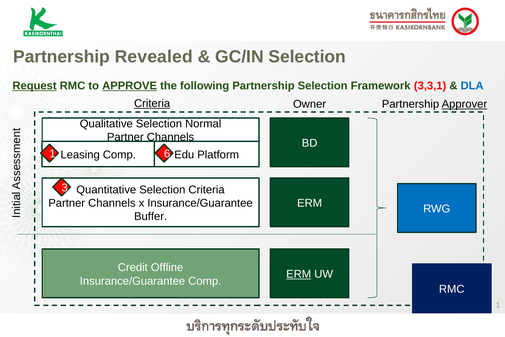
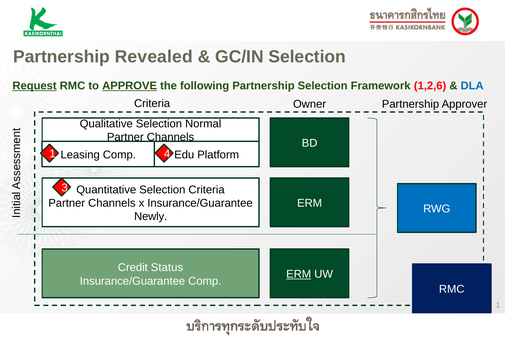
3,3,1: 3,3,1 -> 1,2,6 (430, 86)
Criteria underline: present -> none (152, 103)
Approver underline: present -> none (464, 104)
6: 6 -> 4 (167, 154)
Buffer: Buffer -> Newly (151, 216)
Offline: Offline -> Status (167, 267)
